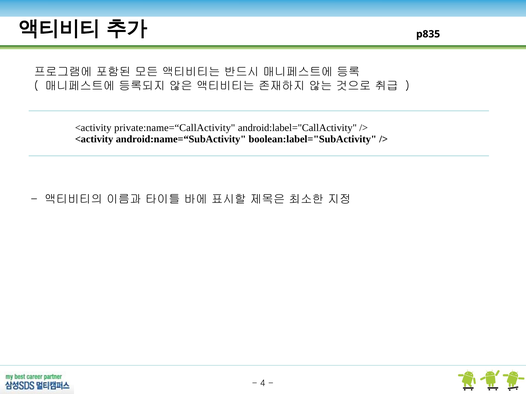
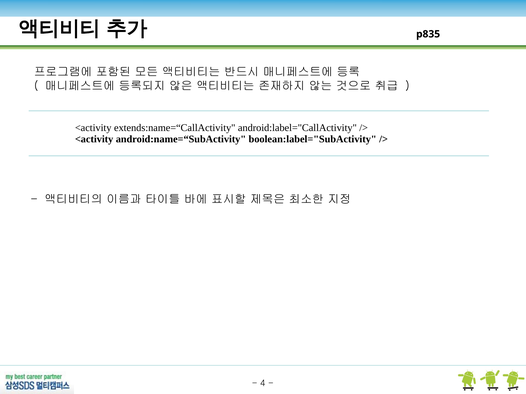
private:name=“CallActivity: private:name=“CallActivity -> extends:name=“CallActivity (175, 128)
